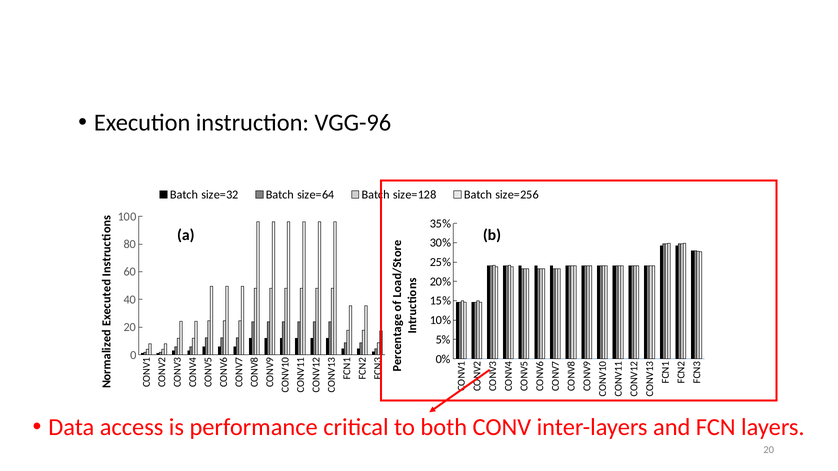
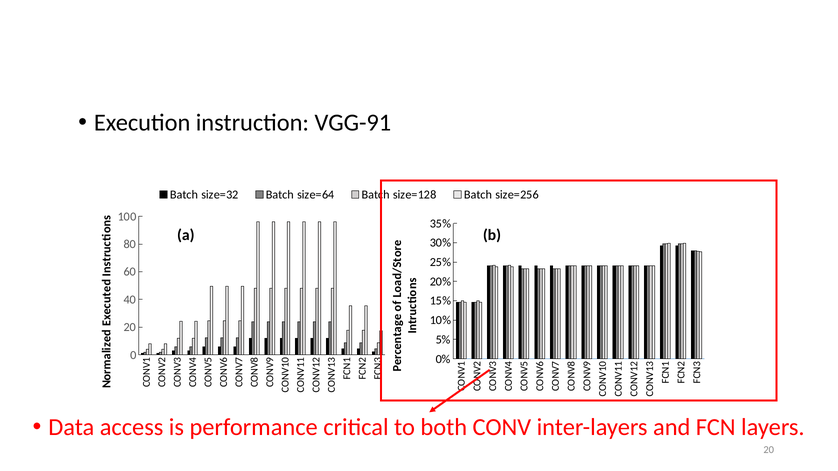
VGG-96: VGG-96 -> VGG-91 (353, 123)
